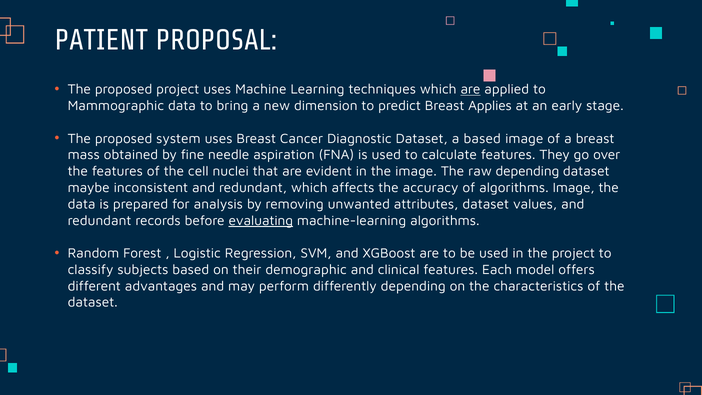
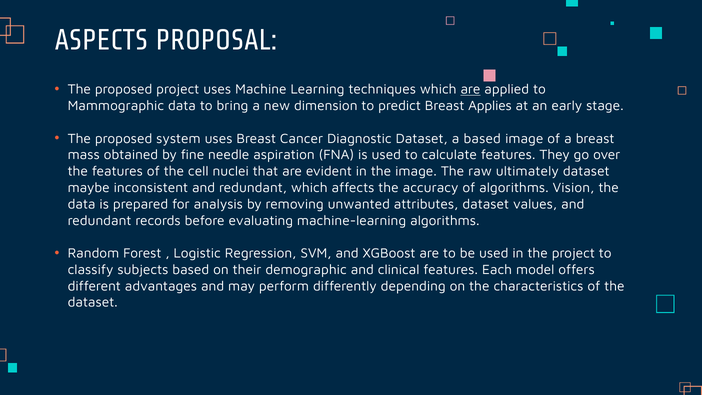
PATIENT: PATIENT -> ASPECTS (101, 40)
raw depending: depending -> ultimately (527, 171)
algorithms Image: Image -> Vision (574, 188)
evaluating underline: present -> none (261, 220)
